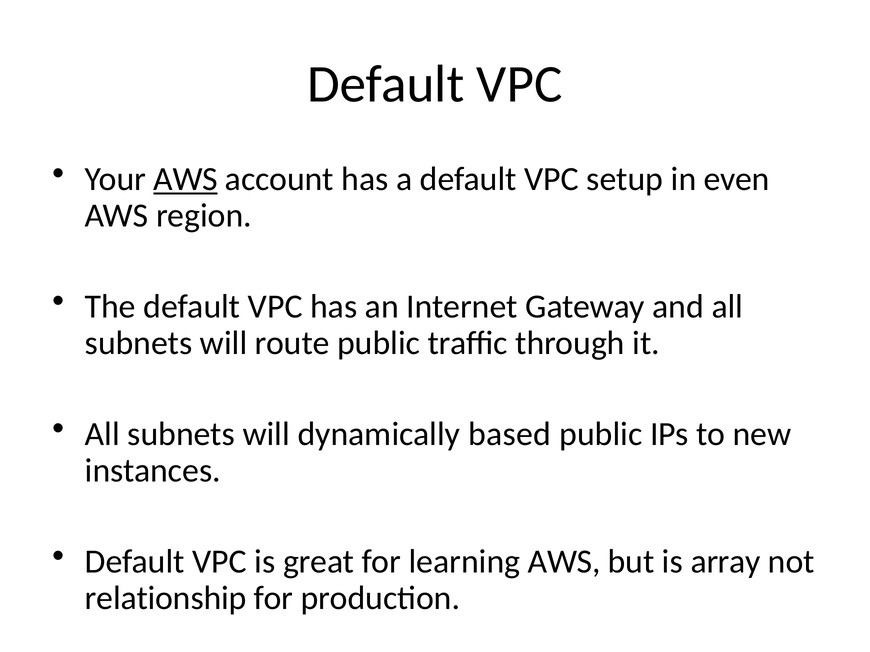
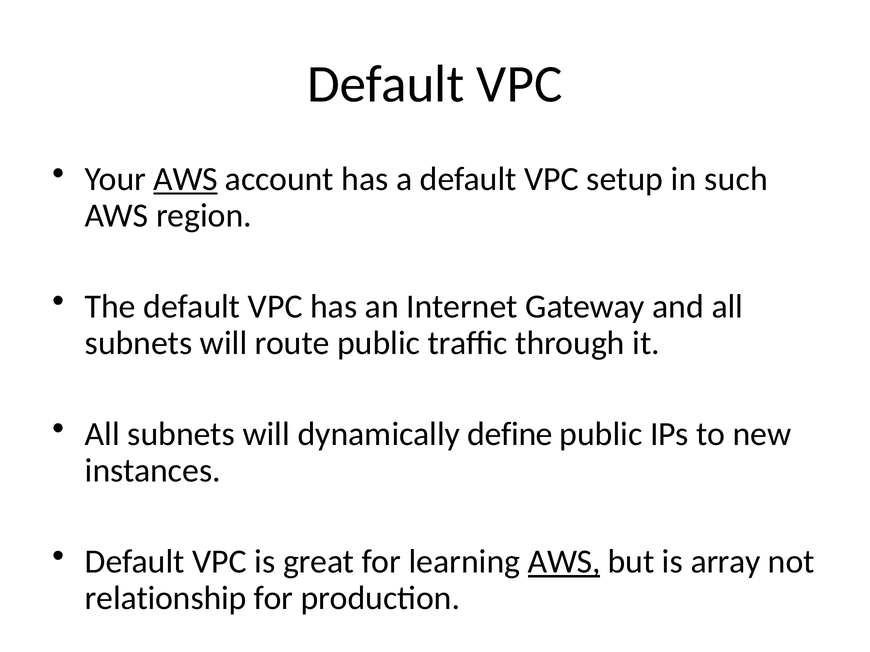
even: even -> such (736, 179)
based: based -> define (510, 435)
AWS underline: none -> present (564, 562)
